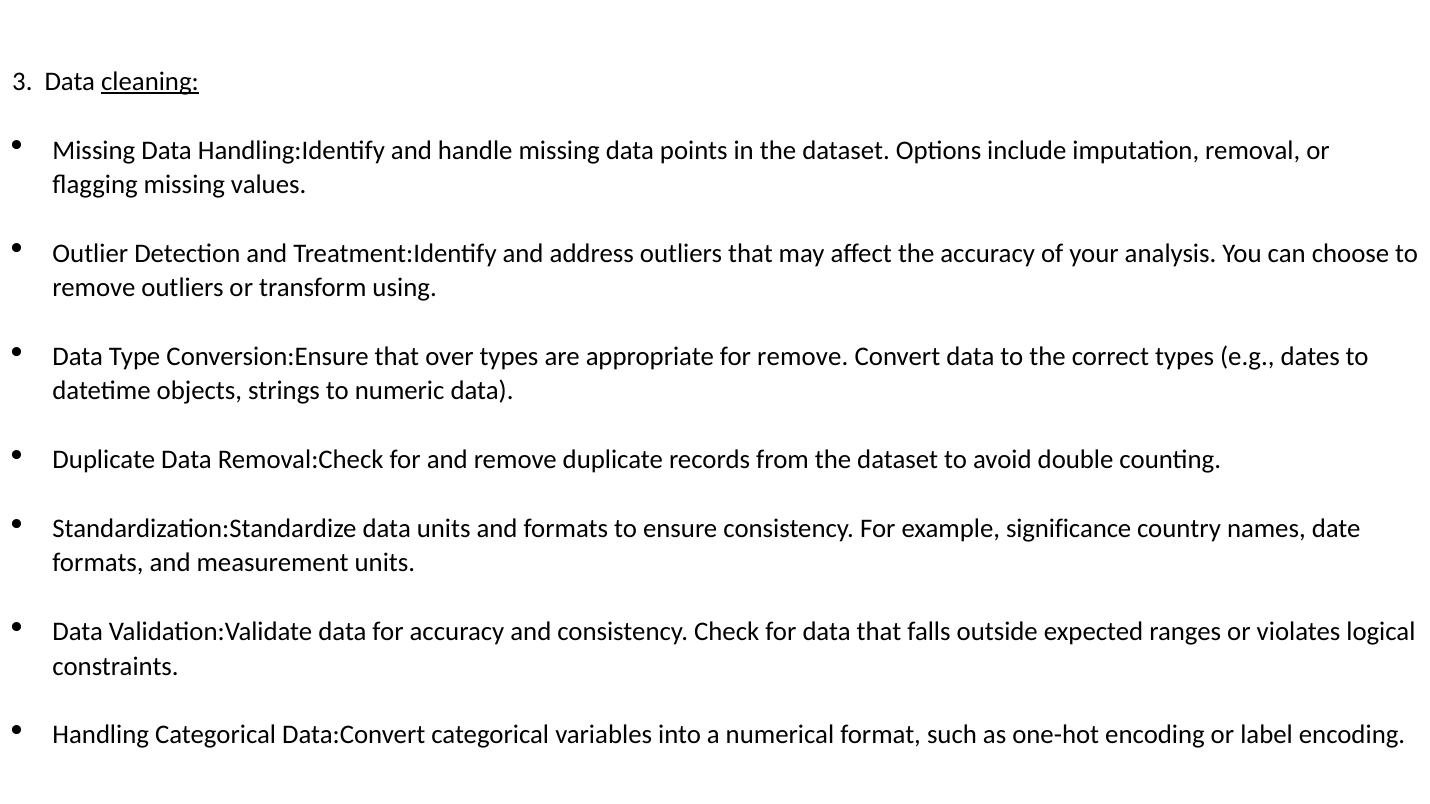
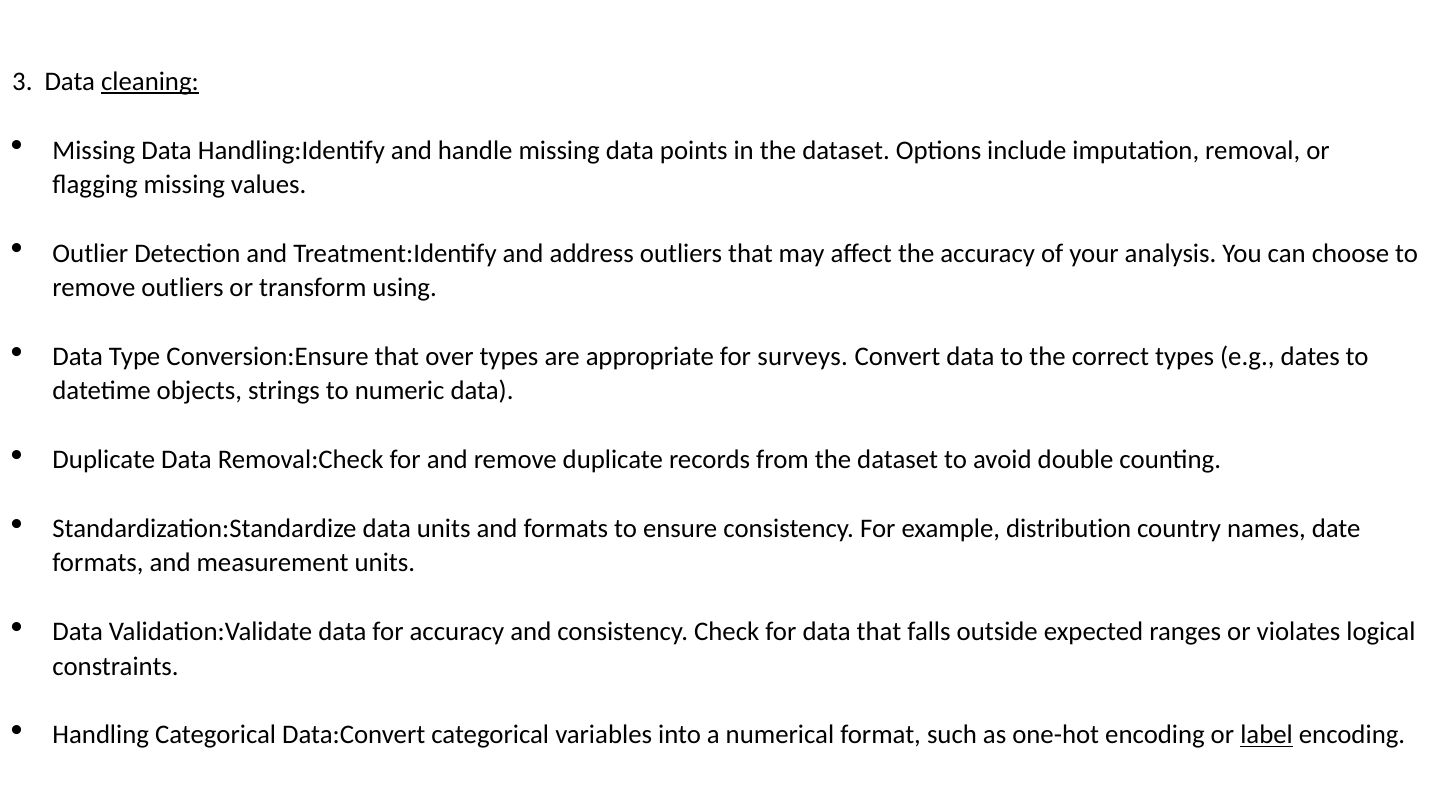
for remove: remove -> surveys (803, 357)
significance: significance -> distribution (1069, 529)
label underline: none -> present (1267, 735)
